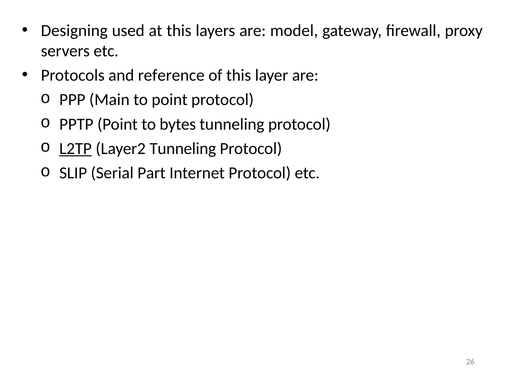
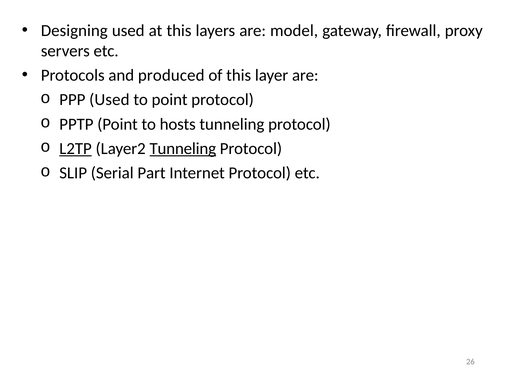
reference: reference -> produced (171, 75)
PPP Main: Main -> Used (109, 100)
bytes: bytes -> hosts (178, 124)
Tunneling underline: none -> present (183, 149)
